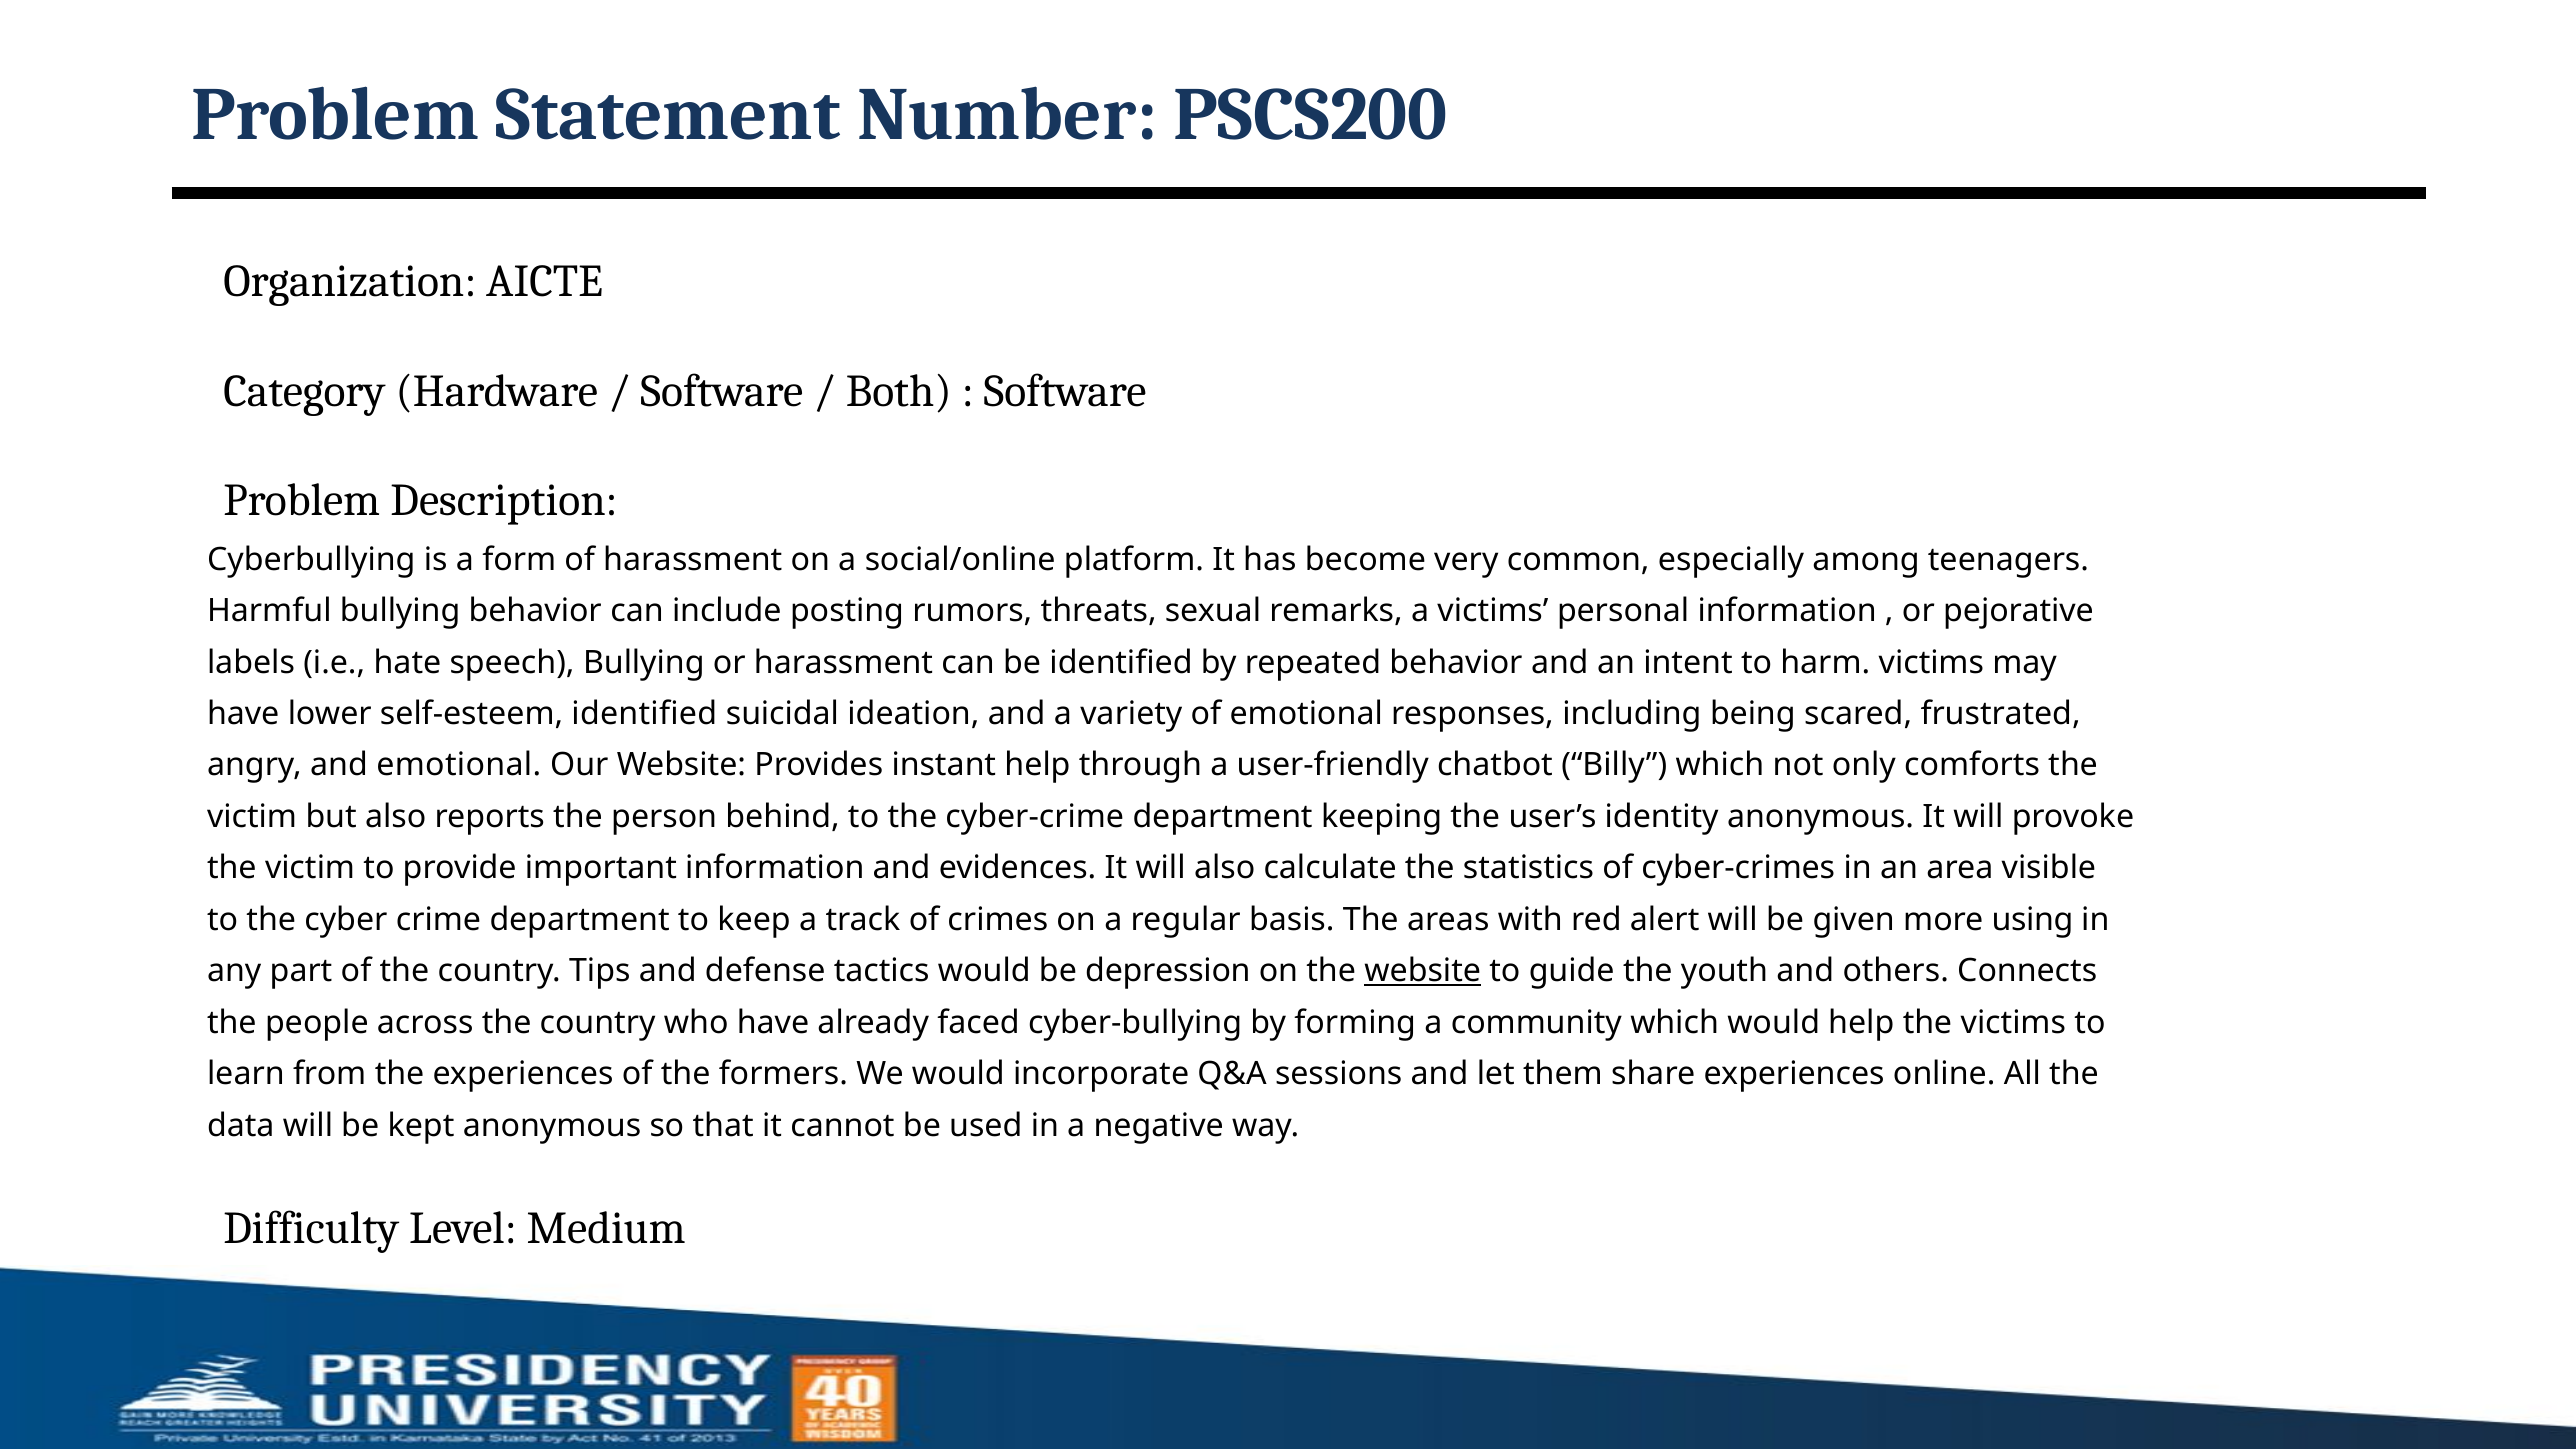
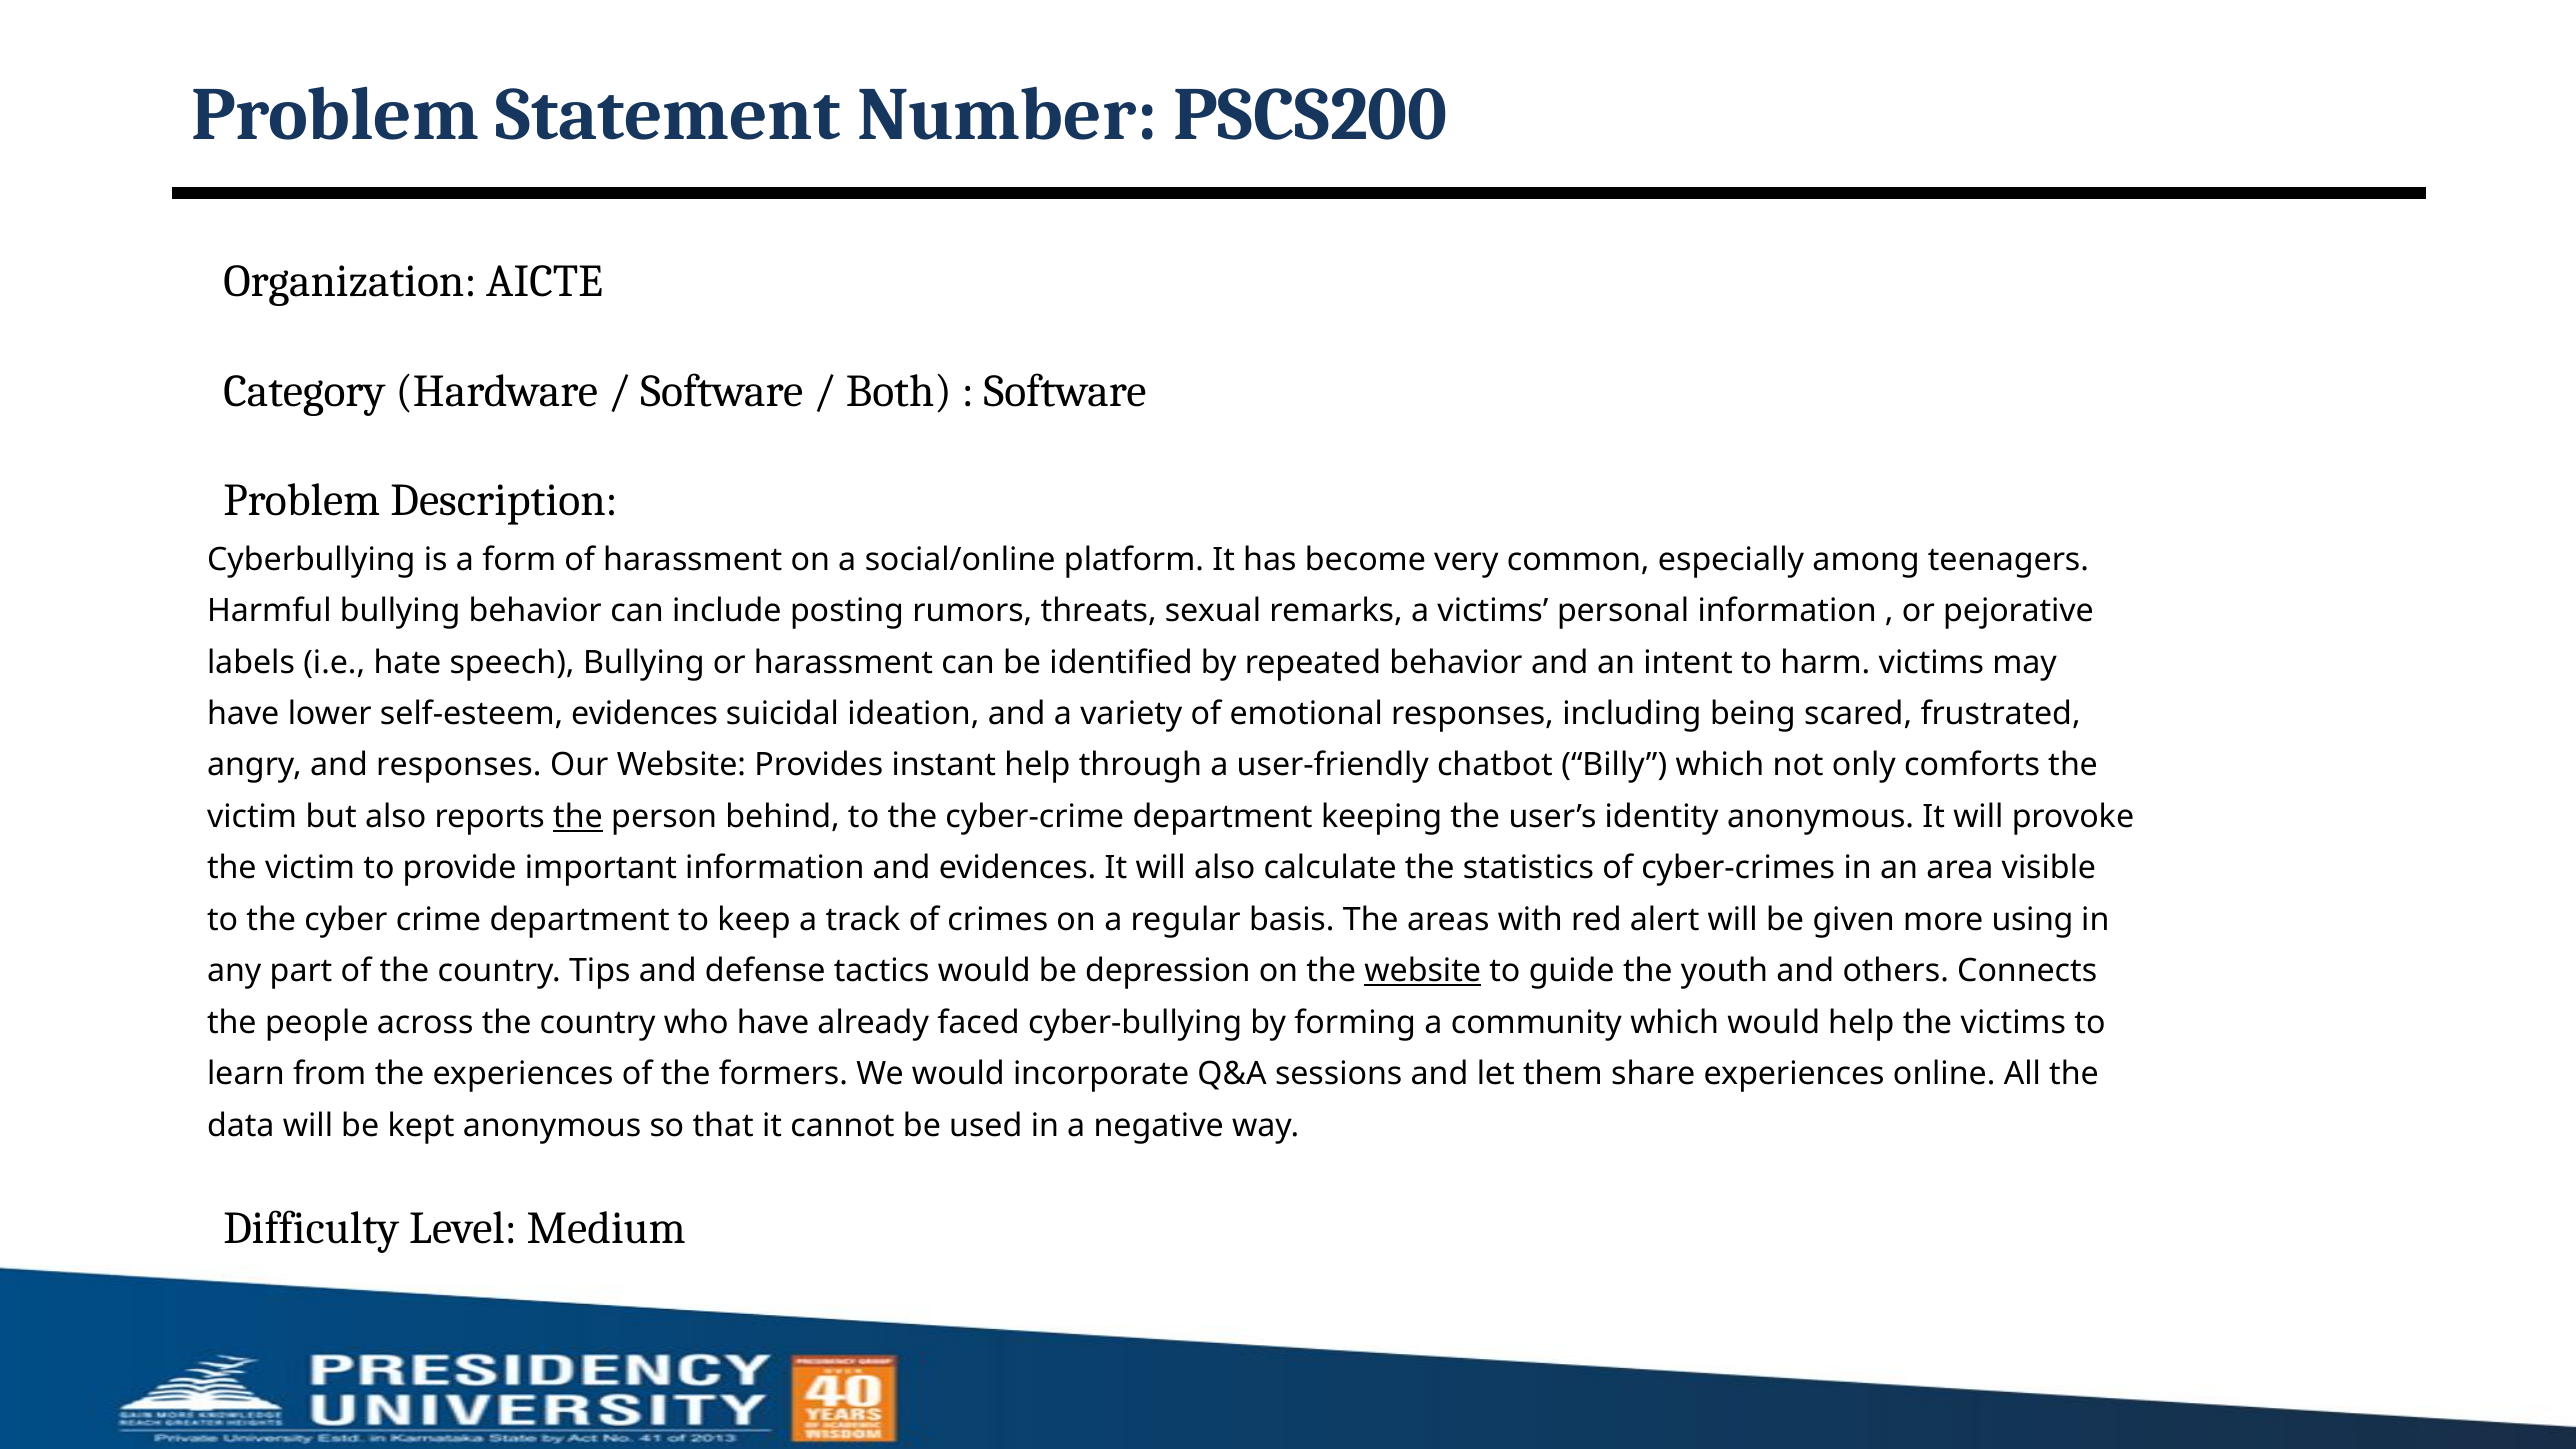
self-esteem identified: identified -> evidences (645, 714)
and emotional: emotional -> responses (459, 765)
the underline: none -> present (578, 817)
